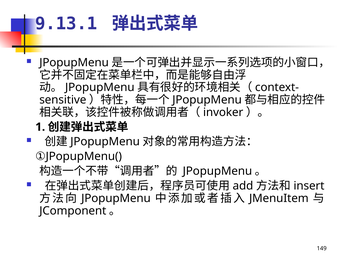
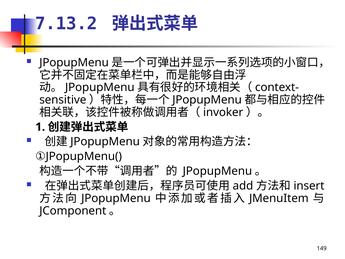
9.13.1: 9.13.1 -> 7.13.2 (66, 24)
